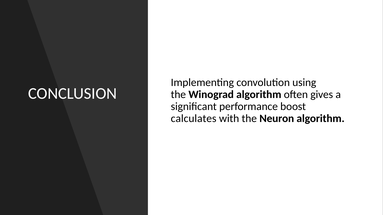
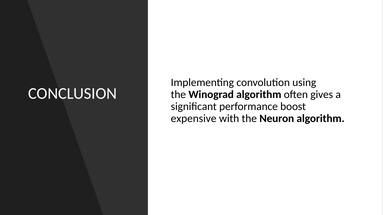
calculates: calculates -> expensive (194, 119)
